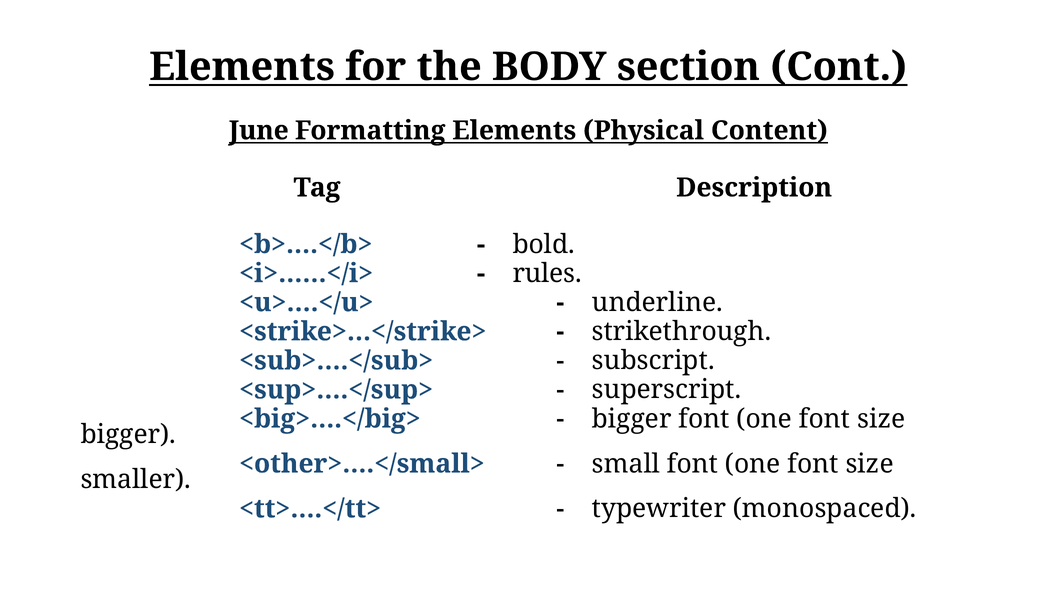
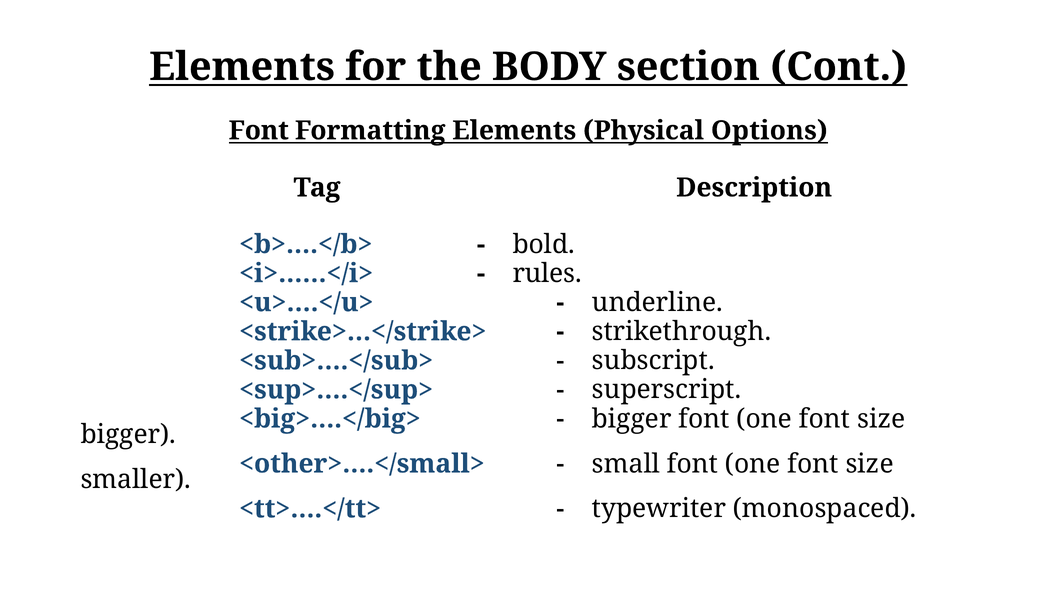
June: June -> Font (259, 130)
Content: Content -> Options (769, 130)
